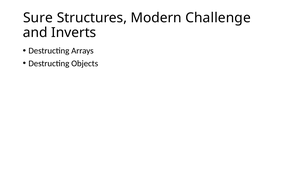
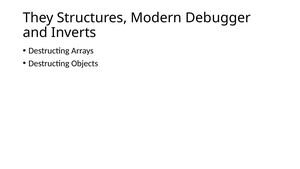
Sure: Sure -> They (38, 18)
Challenge: Challenge -> Debugger (218, 18)
